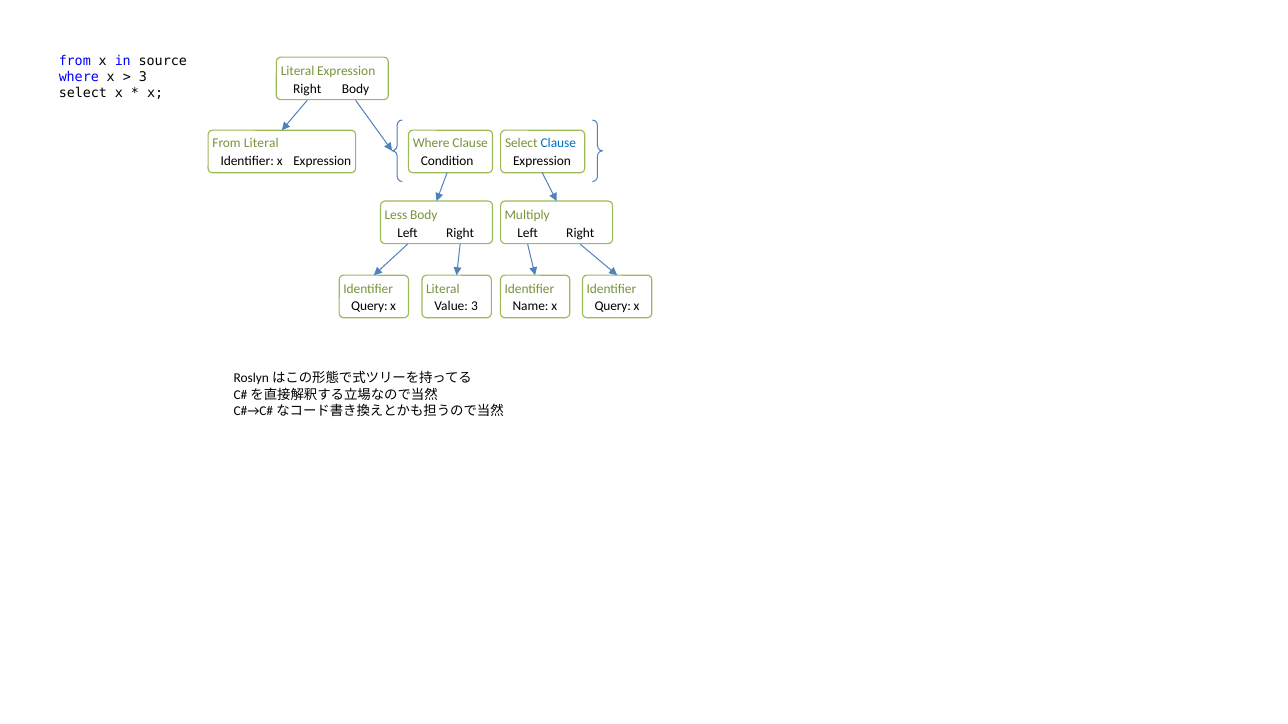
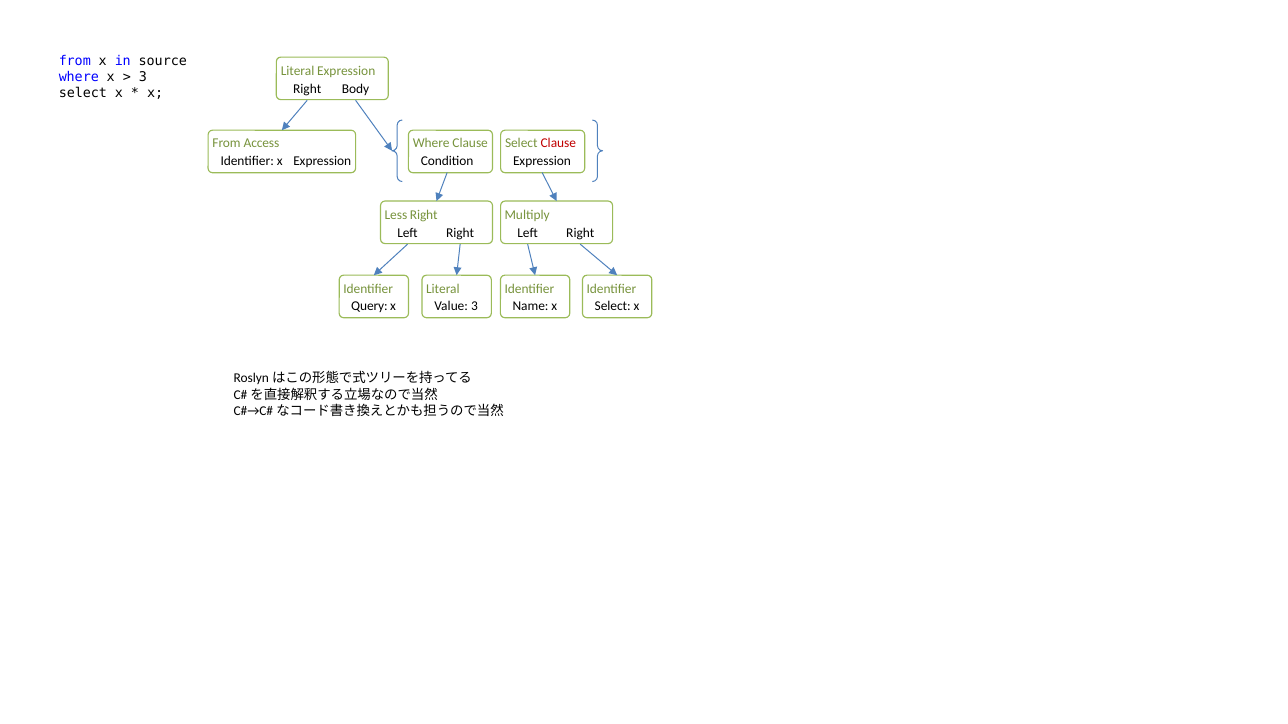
From Literal: Literal -> Access (261, 143)
Clause colour: blue -> red (558, 143)
Less Body: Body -> Right (424, 215)
Query: Query -> Select (613, 307)
